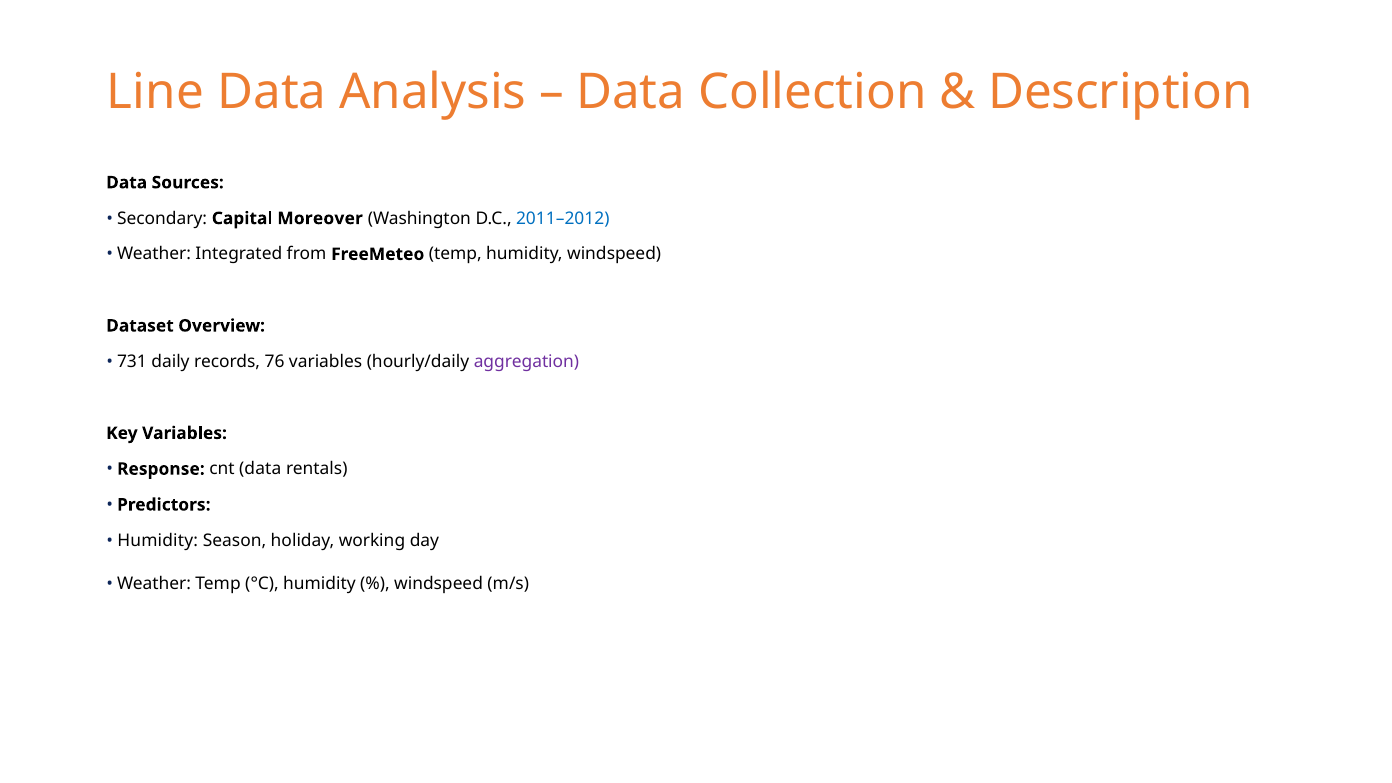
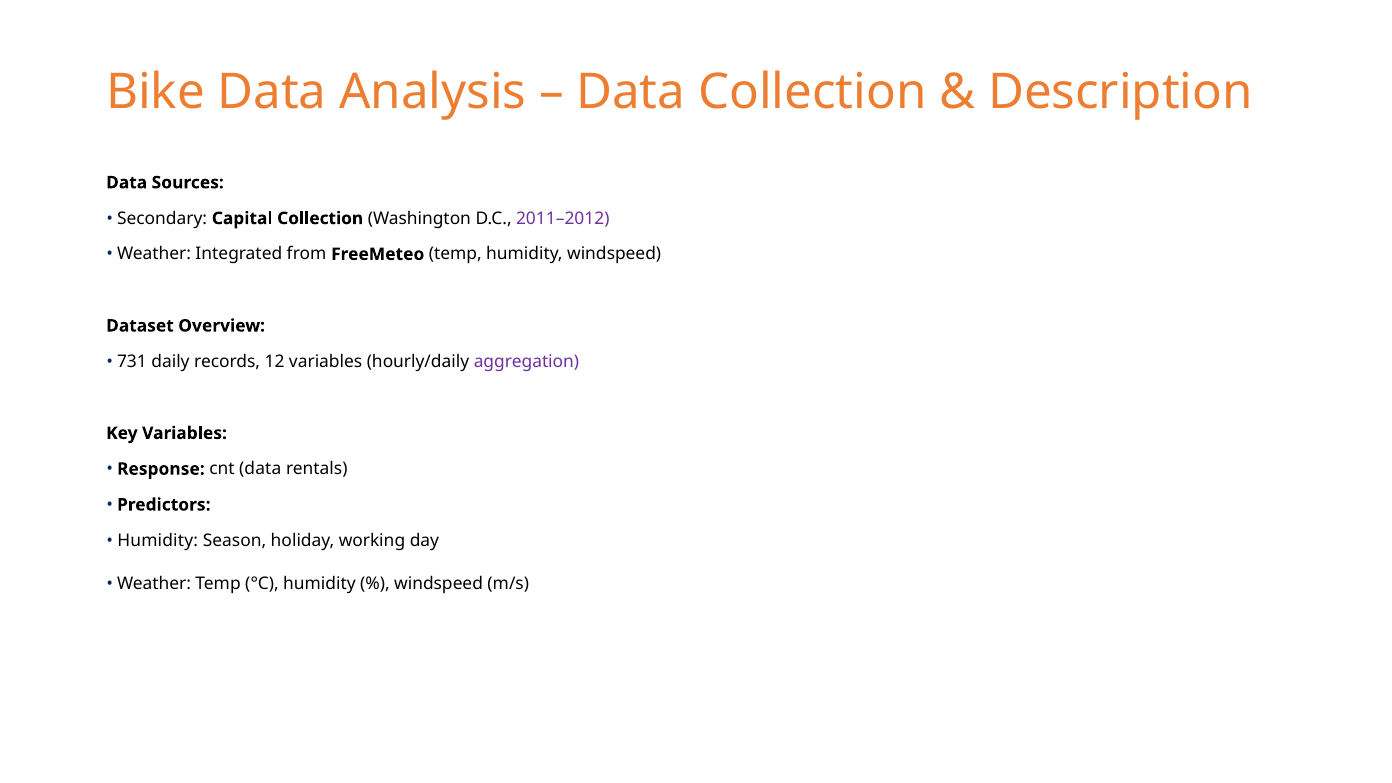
Line: Line -> Bike (155, 92)
Capital Moreover: Moreover -> Collection (320, 218)
2011–2012 colour: blue -> purple (563, 218)
76: 76 -> 12 (275, 362)
